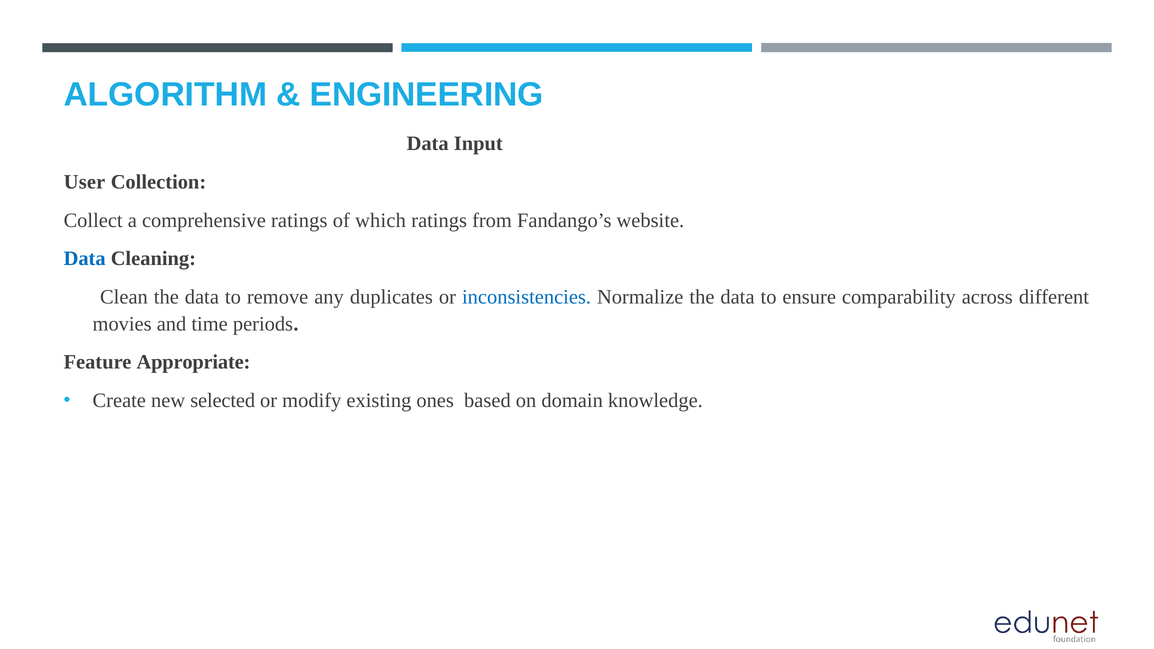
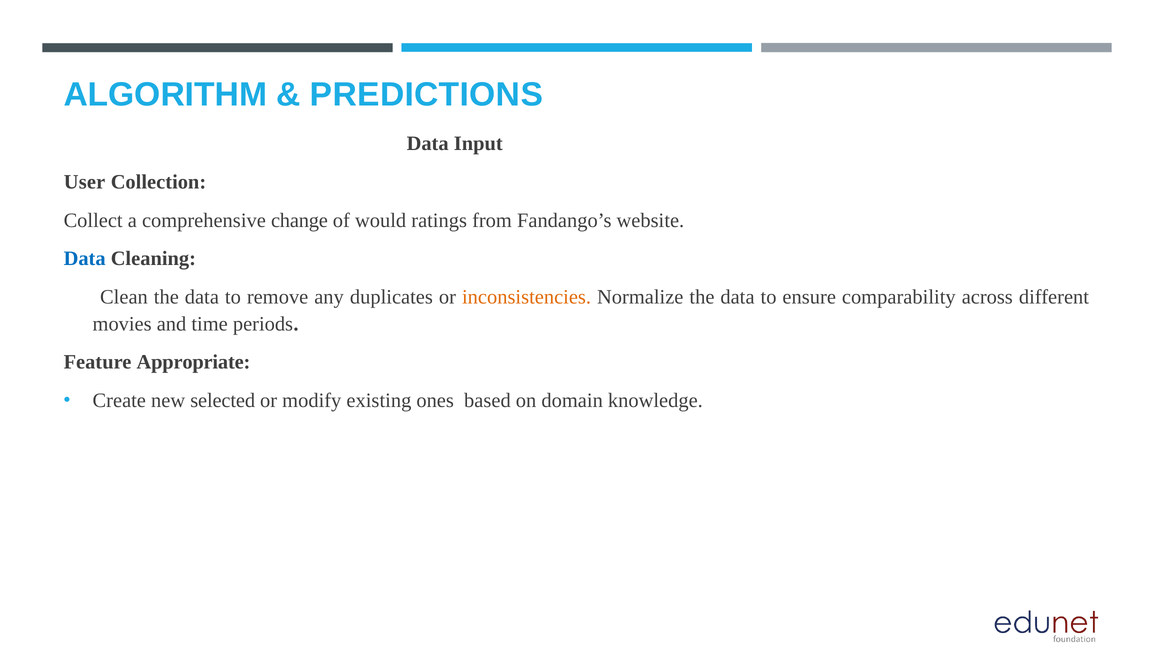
ENGINEERING: ENGINEERING -> PREDICTIONS (426, 94)
comprehensive ratings: ratings -> change (299, 220)
which: which -> would (381, 220)
inconsistencies colour: blue -> orange (527, 297)
